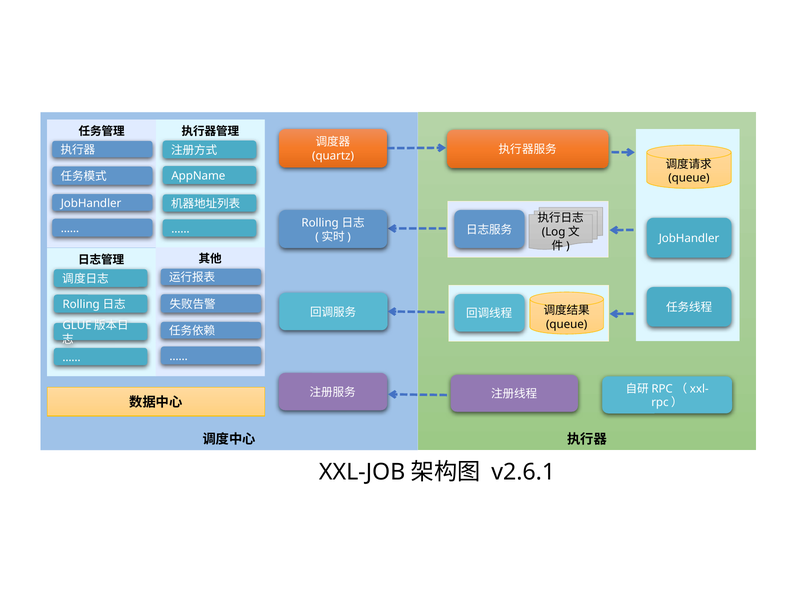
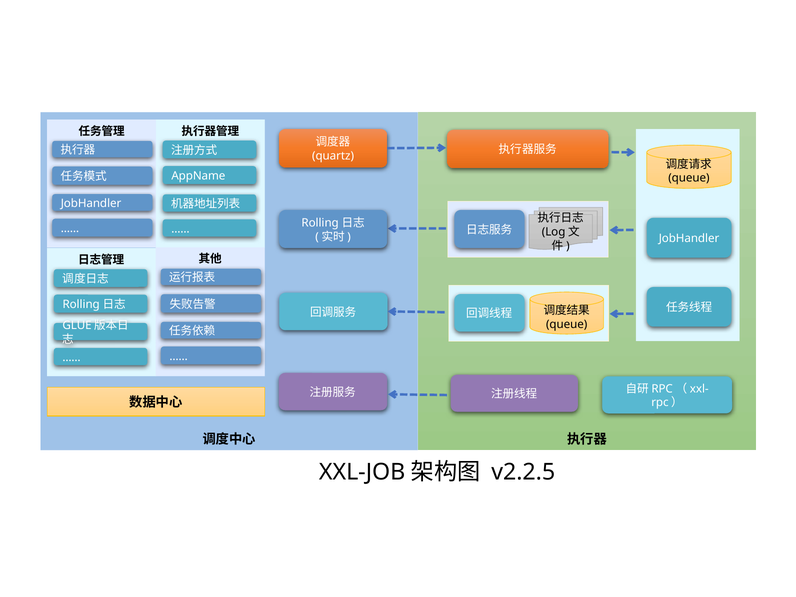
v2.6.1: v2.6.1 -> v2.2.5 (523, 472)
